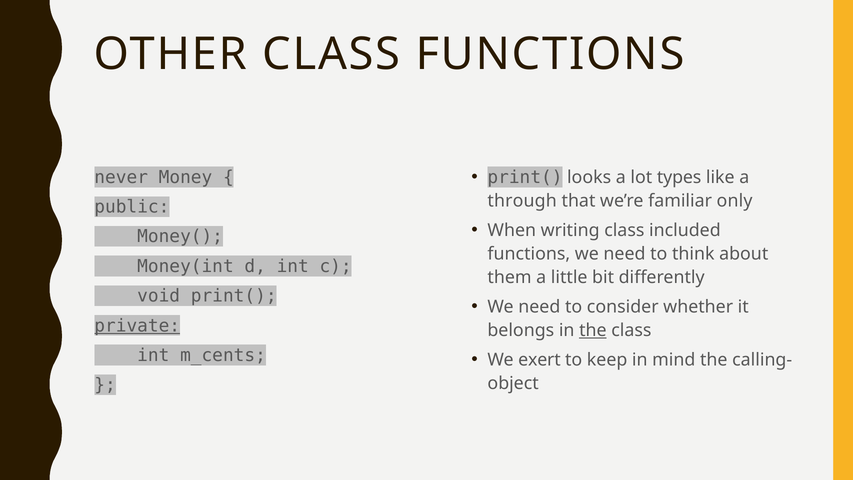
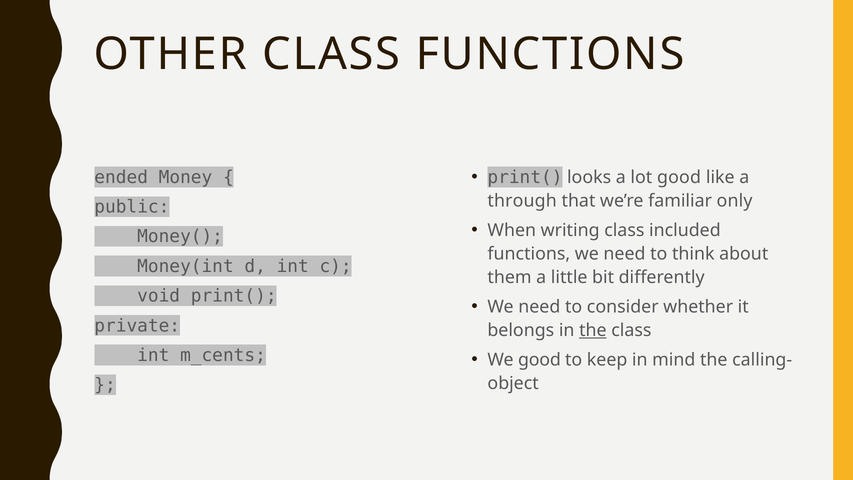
lot types: types -> good (679, 177)
never: never -> ended (121, 177)
private underline: present -> none (137, 326)
We exert: exert -> good (539, 360)
